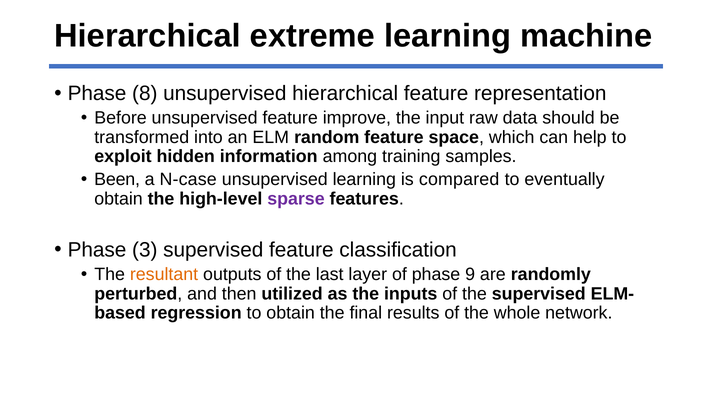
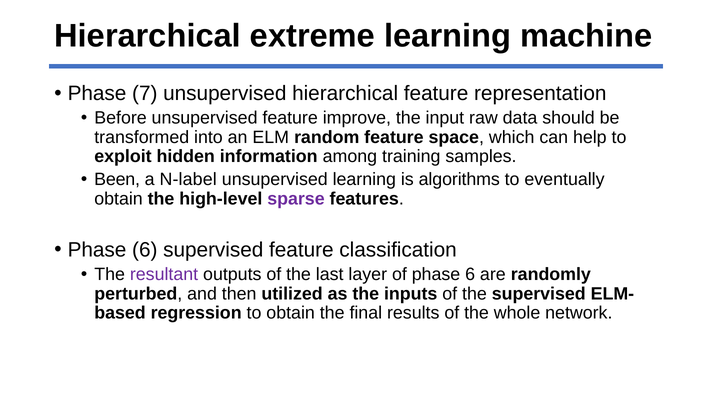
8: 8 -> 7 (145, 93)
N-case: N-case -> N-label (188, 179)
compared: compared -> algorithms (459, 179)
3: 3 -> 6 (145, 250)
resultant colour: orange -> purple (164, 274)
of phase 9: 9 -> 6 (470, 274)
